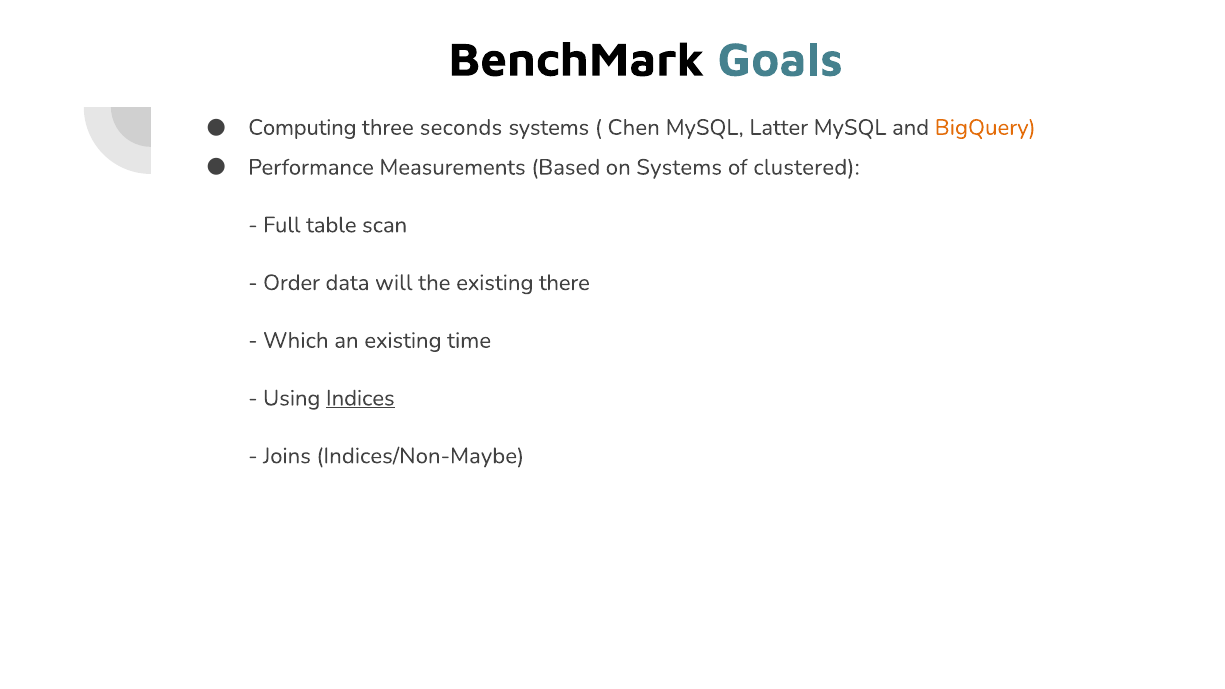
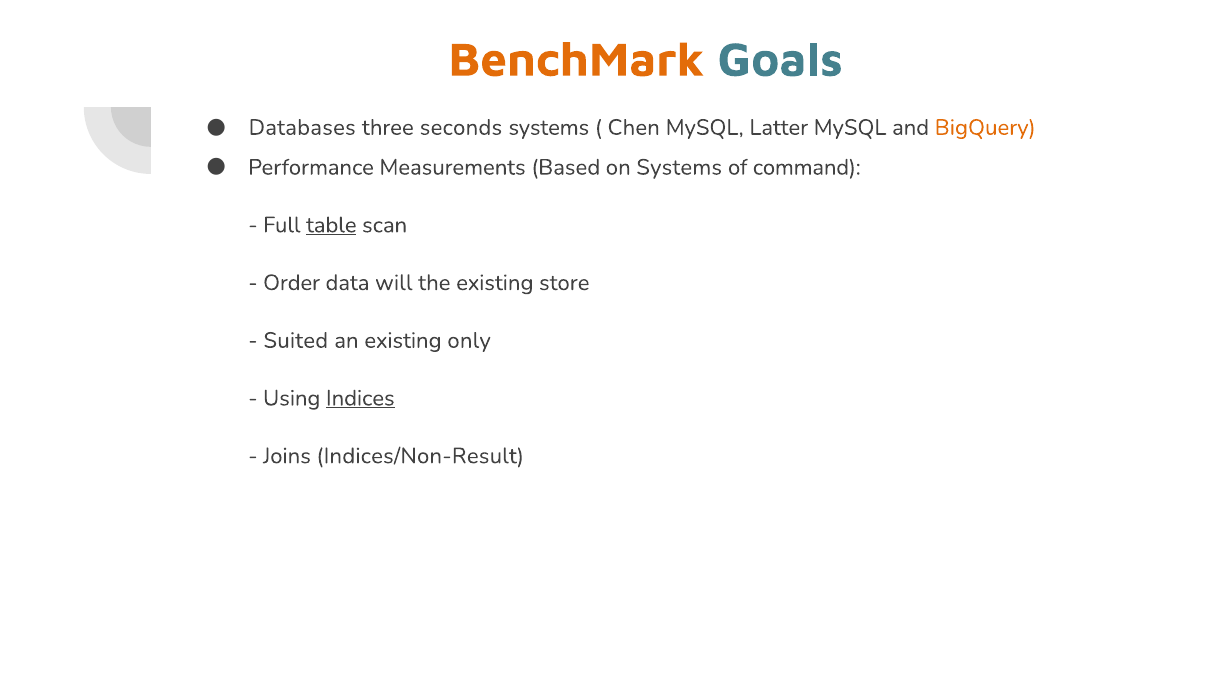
BenchMark colour: black -> orange (577, 60)
Computing: Computing -> Databases (302, 127)
clustered: clustered -> command (807, 167)
table underline: none -> present (331, 225)
there: there -> store (564, 283)
Which: Which -> Suited (296, 341)
time: time -> only (469, 341)
Indices/Non-Maybe: Indices/Non-Maybe -> Indices/Non-Result (420, 456)
